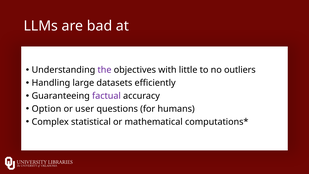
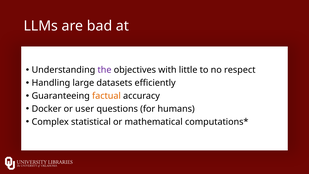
outliers: outliers -> respect (240, 70)
factual colour: purple -> orange (106, 96)
Option: Option -> Docker (47, 109)
